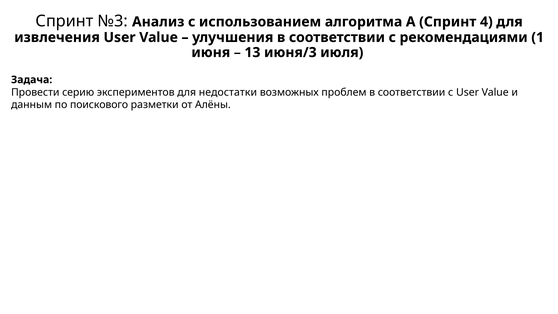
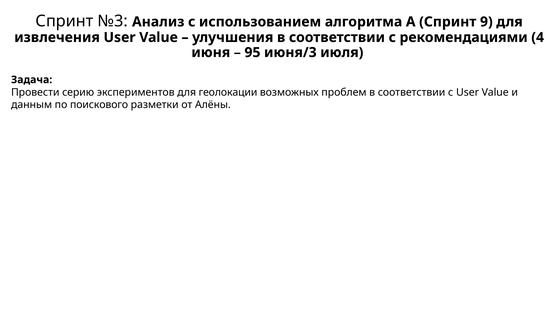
4: 4 -> 9 (486, 22)
1: 1 -> 4 (538, 37)
13: 13 -> 95 (252, 52)
недостатки: недостатки -> геолокации (228, 92)
